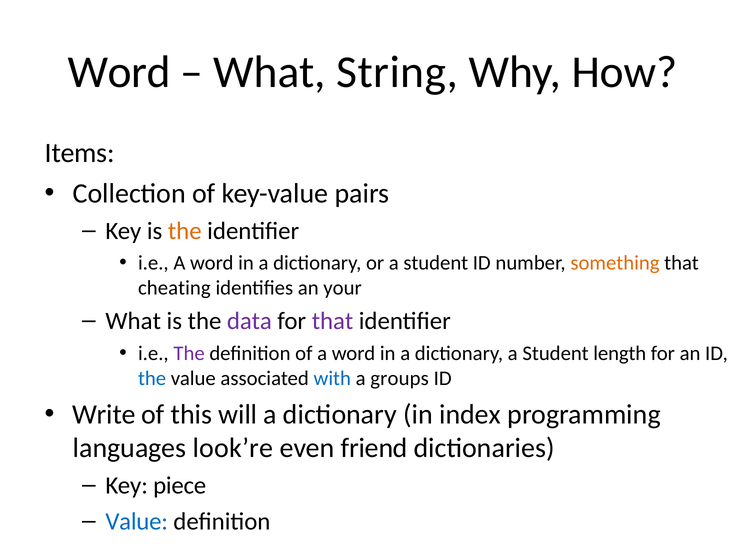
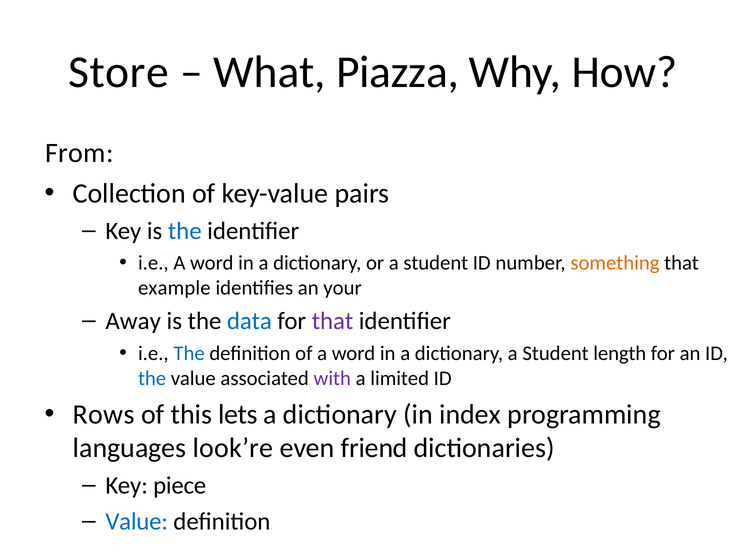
Word: Word -> Store (119, 72)
String: String -> Piazza (397, 72)
Items: Items -> From (79, 153)
the colour: orange -> blue (185, 231)
cheating: cheating -> example (174, 288)
What: What -> Away (133, 321)
data colour: purple -> blue (249, 321)
The colour: purple -> blue (189, 353)
with colour: blue -> purple (332, 378)
groups: groups -> limited (400, 378)
Write: Write -> Rows (104, 414)
will: will -> lets (238, 414)
